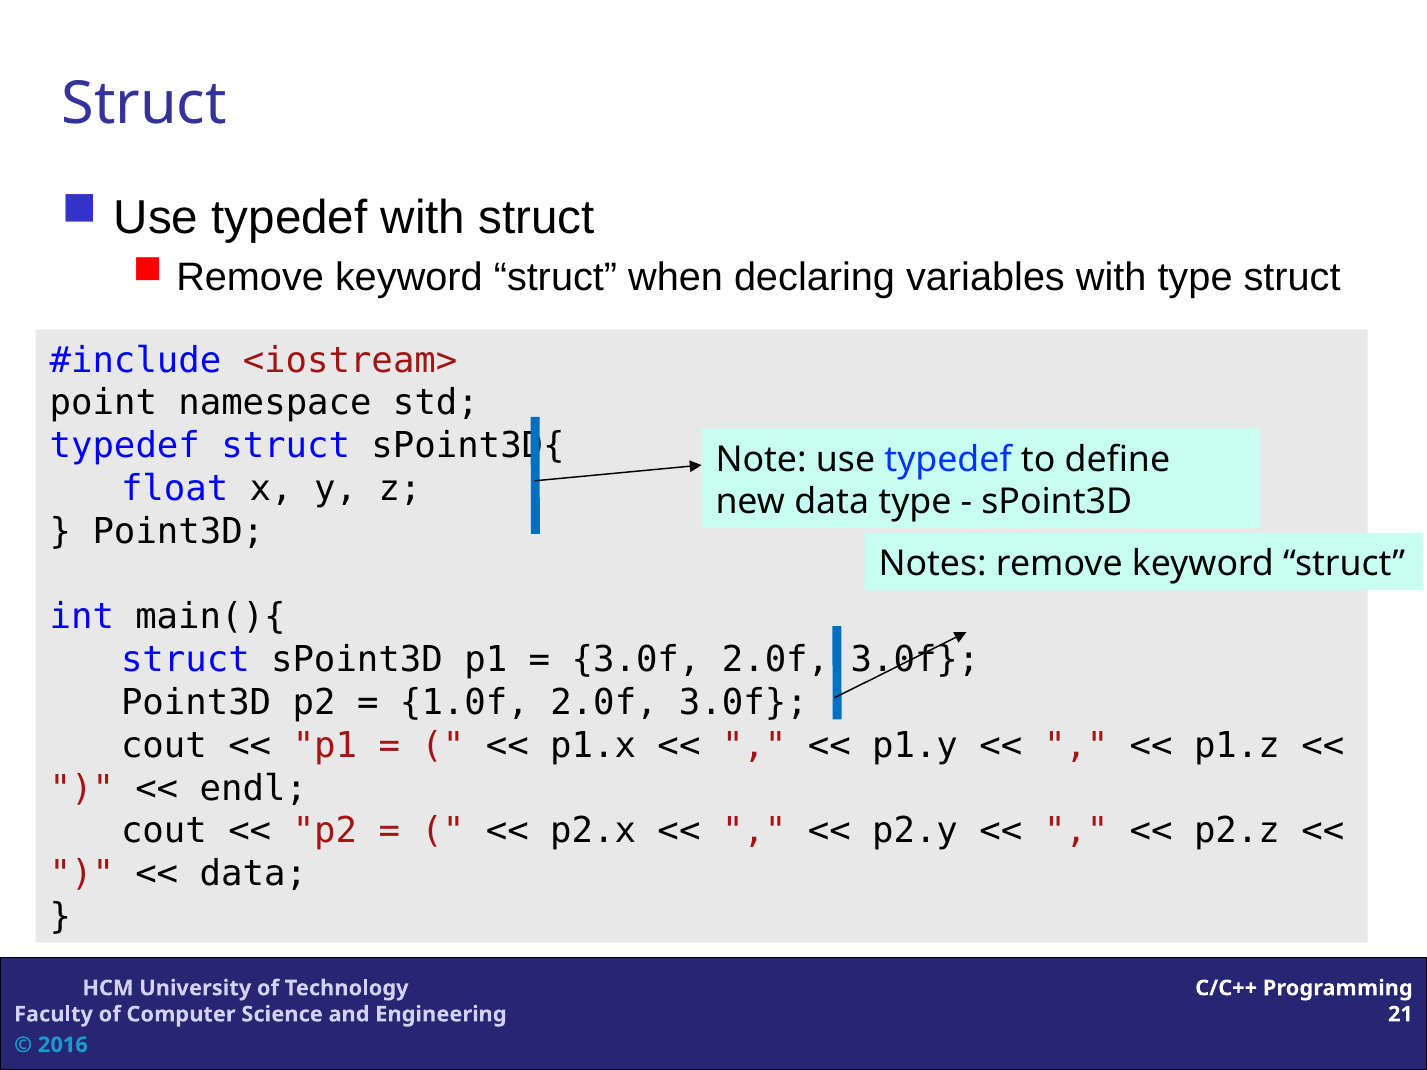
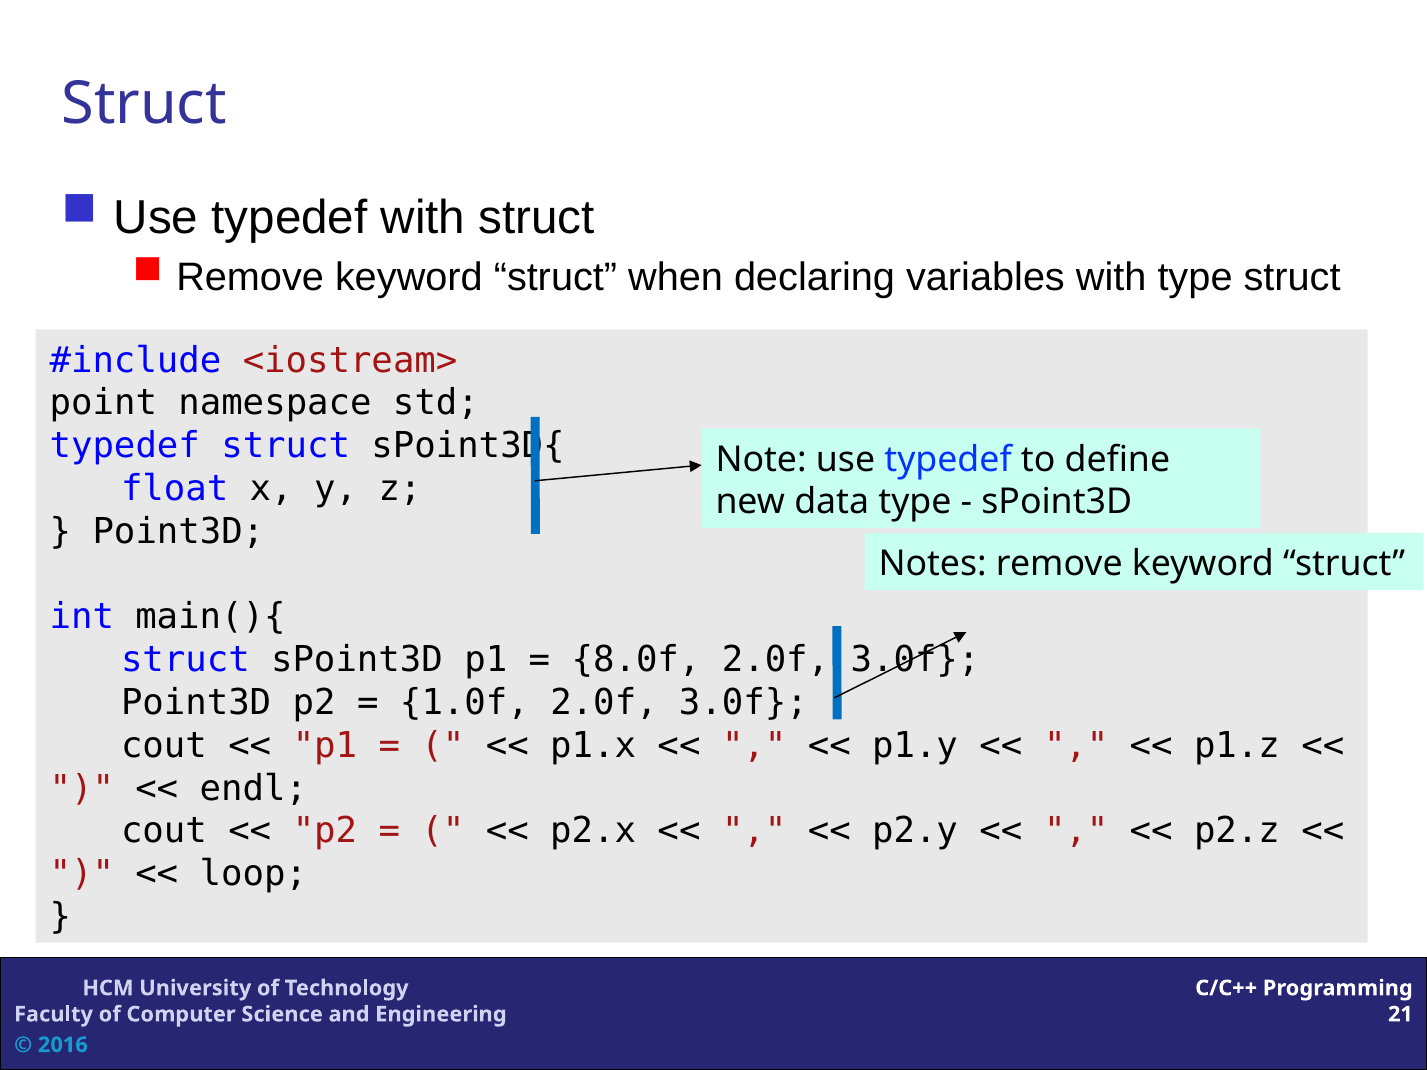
3.0f: 3.0f -> 8.0f (636, 660)
data: data -> loop (253, 874)
